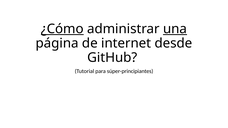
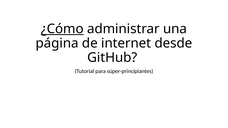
una underline: present -> none (175, 29)
